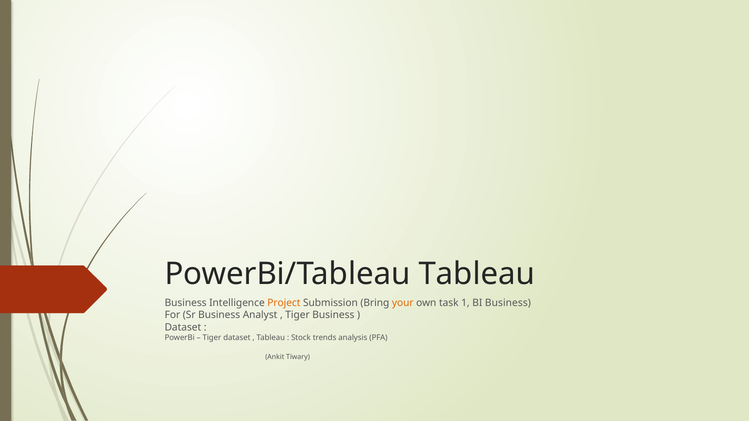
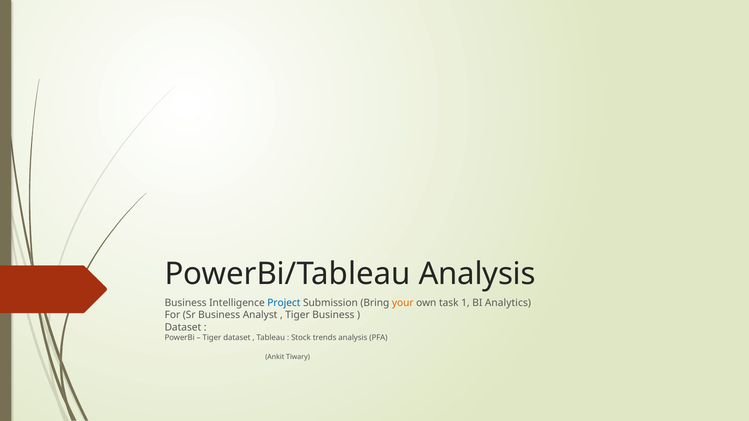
PowerBi/Tableau Tableau: Tableau -> Analysis (477, 274)
Project colour: orange -> blue (284, 303)
BI Business: Business -> Analytics (508, 303)
